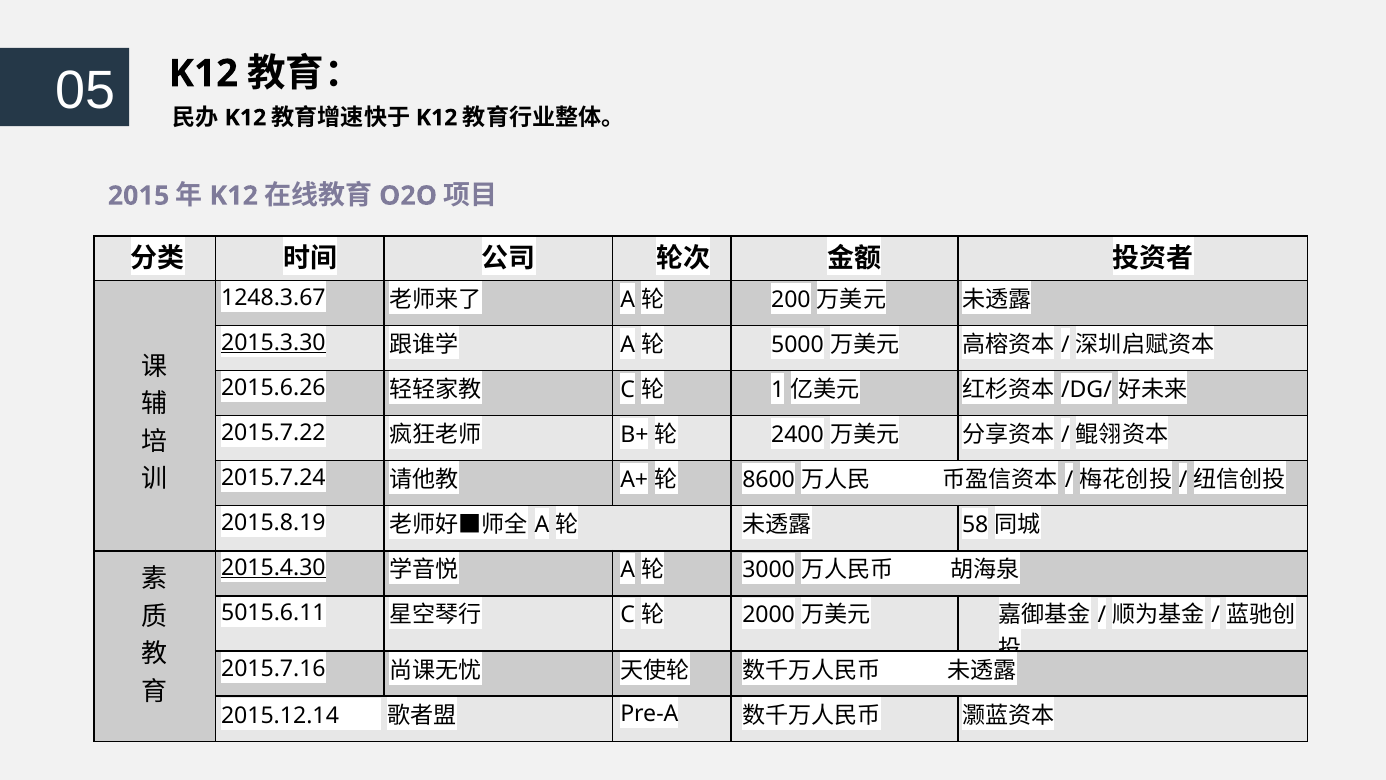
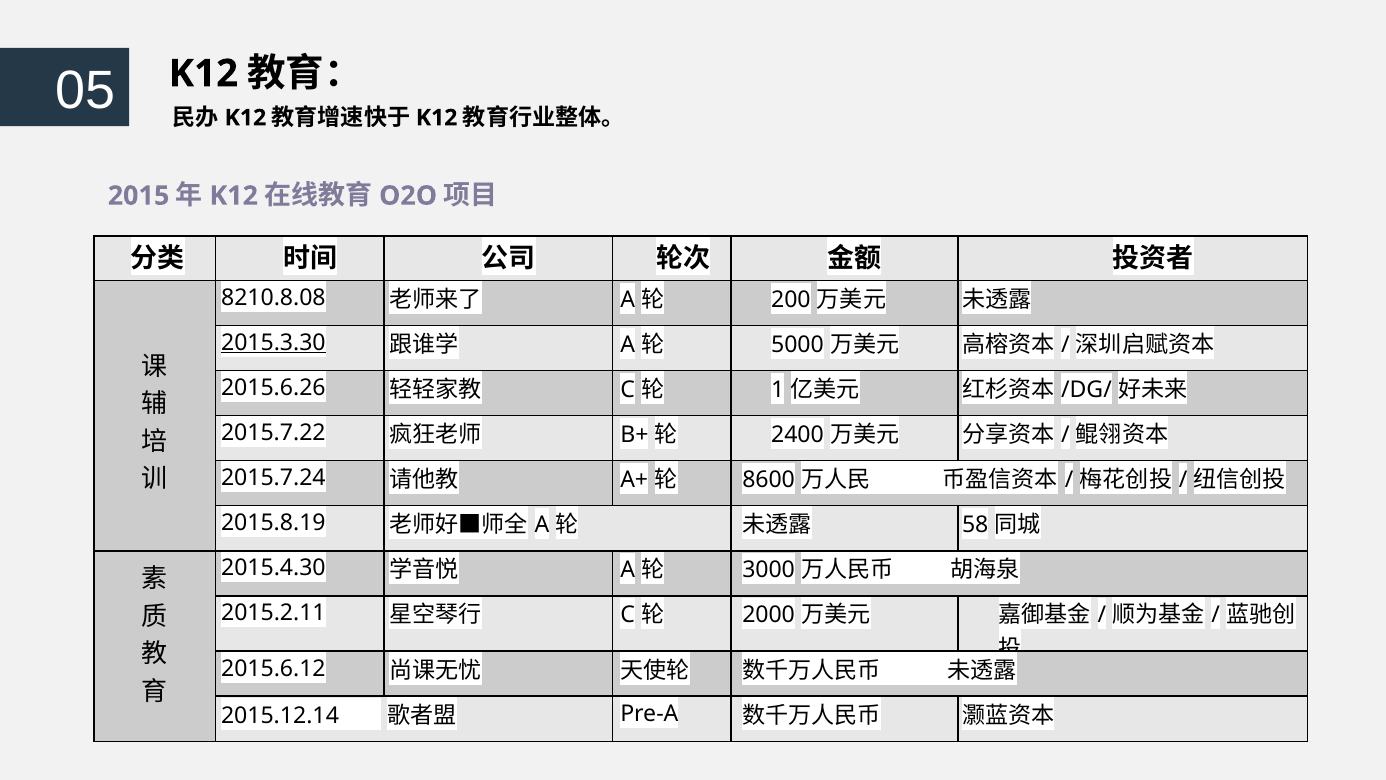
1248.3.67: 1248.3.67 -> 8210.8.08 (273, 297)
2015.4.30 underline: present -> none (273, 568)
5015.6.11: 5015.6.11 -> 2015.2.11 (273, 613)
2015.7.16: 2015.7.16 -> 2015.6.12 (273, 668)
